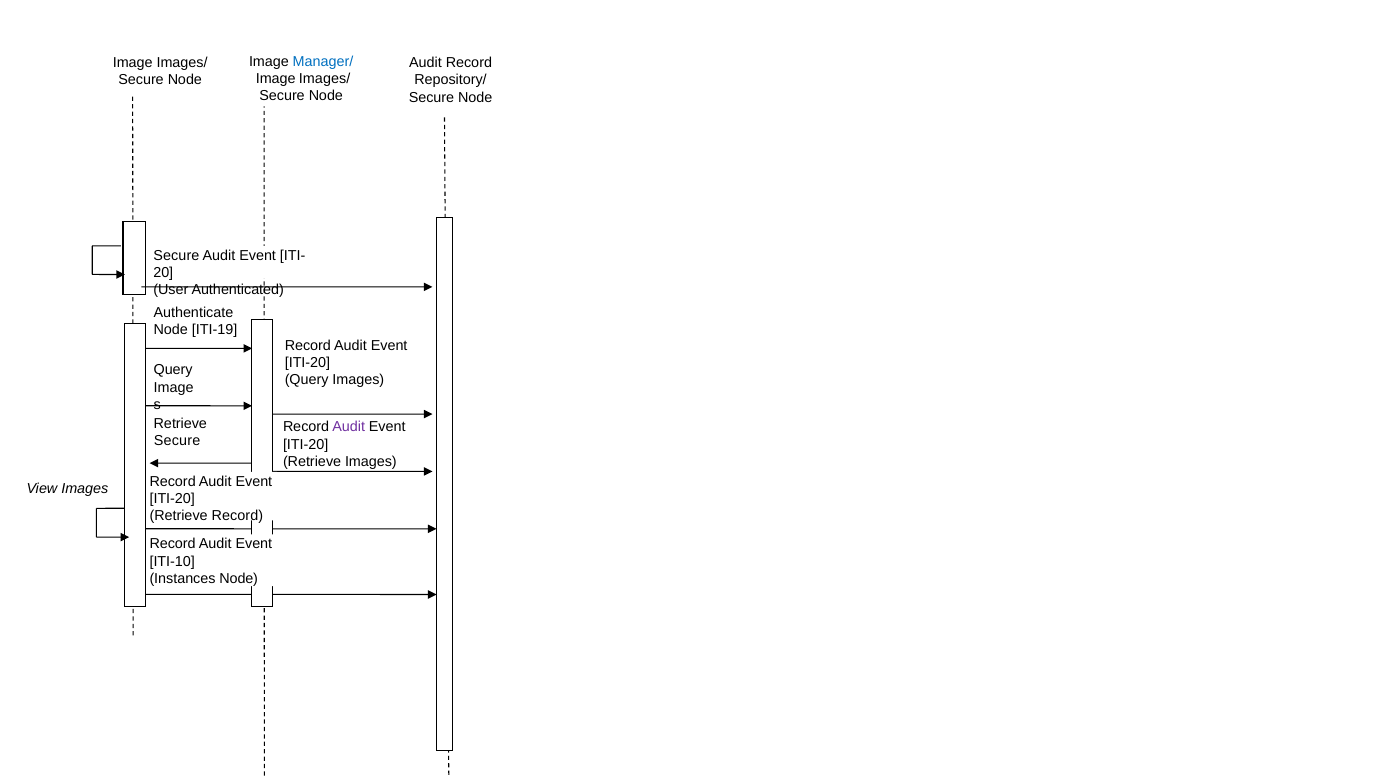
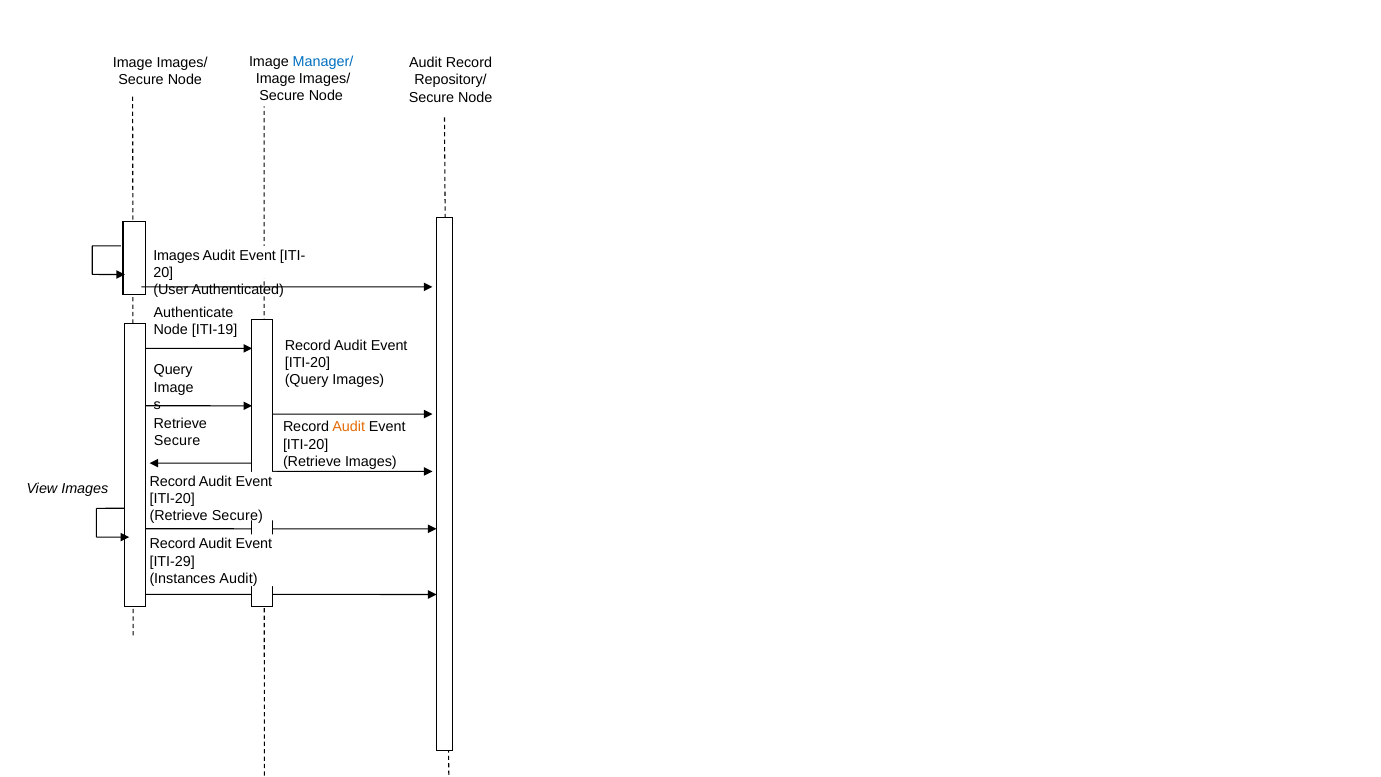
Secure: Secure -> Images (177, 255)
Audit colour: purple -> orange (349, 427)
Record: Record -> Secure (237, 516)
ITI-10: ITI-10 -> ITI-29 (172, 561)
Instances Node: Node -> Audit (239, 578)
